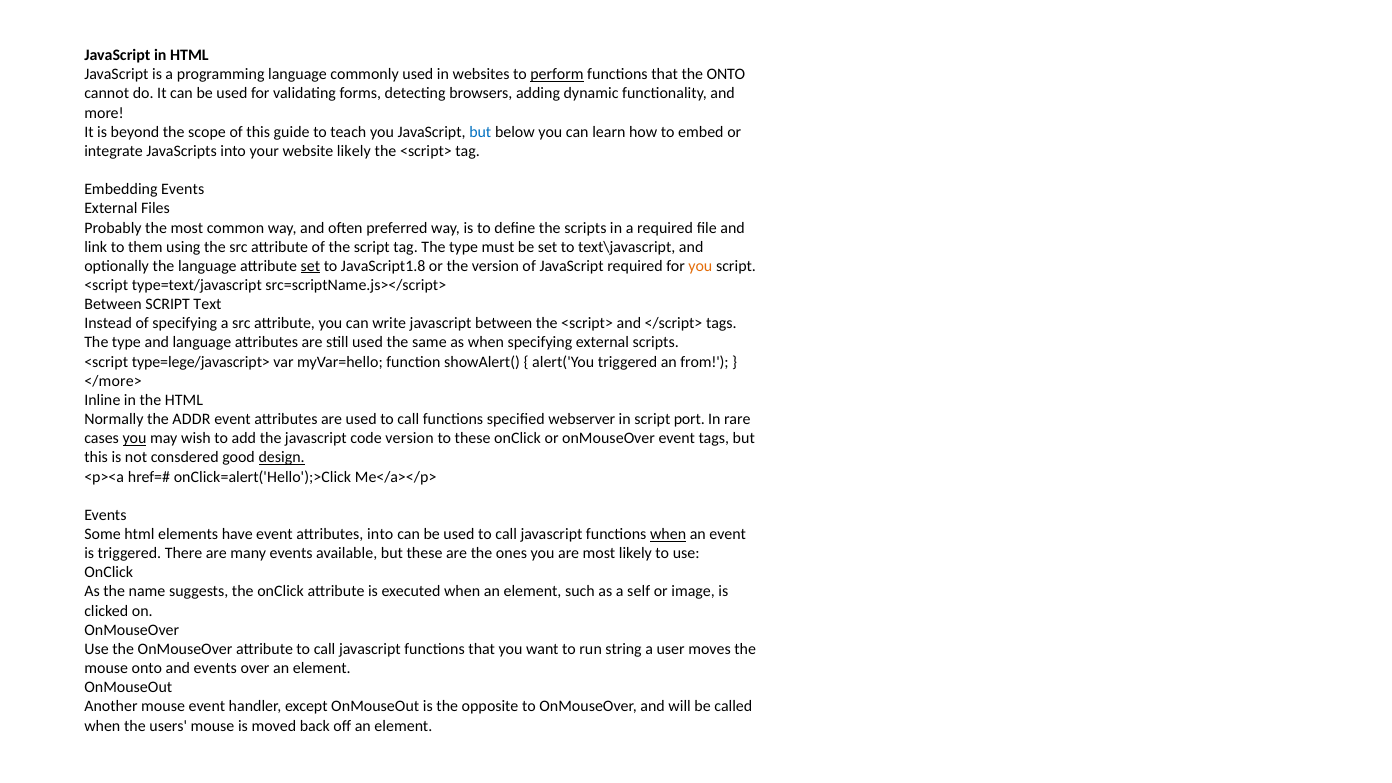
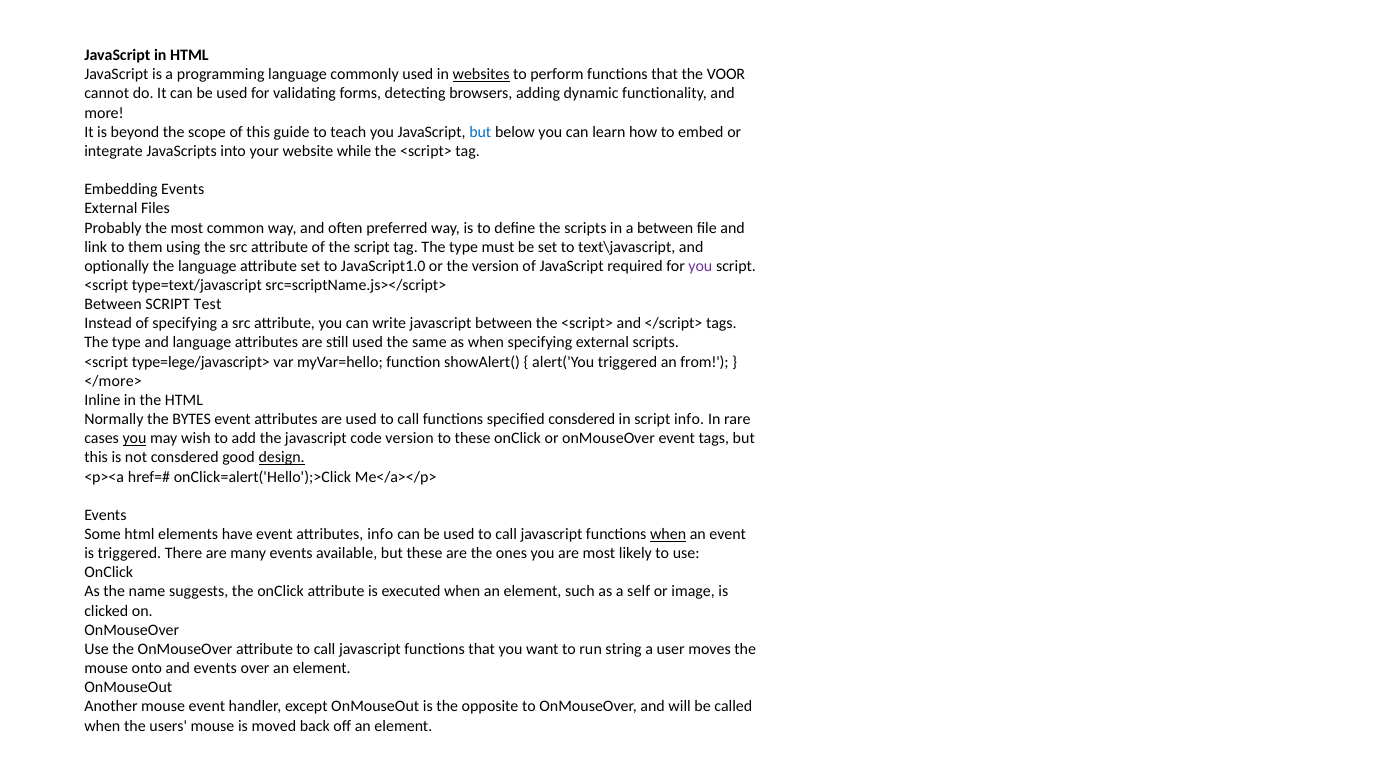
websites underline: none -> present (481, 75)
perform underline: present -> none (557, 75)
the ONTO: ONTO -> VOOR (726, 75)
website likely: likely -> while (354, 151)
a required: required -> between (665, 228)
set underline: present -> none (310, 266)
JavaScript1.8: JavaScript1.8 -> JavaScript1.0 (383, 266)
you colour: orange -> purple (700, 266)
Text: Text -> Test (207, 304)
ADDR: ADDR -> BYTES (192, 419)
specified webserver: webserver -> consdered (582, 419)
script port: port -> info (689, 419)
attributes into: into -> info (380, 534)
